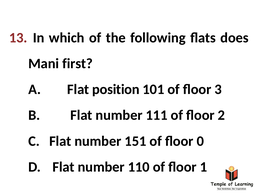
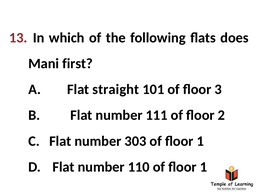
position: position -> straight (116, 89)
151: 151 -> 303 (135, 141)
0: 0 -> 1 (200, 141)
